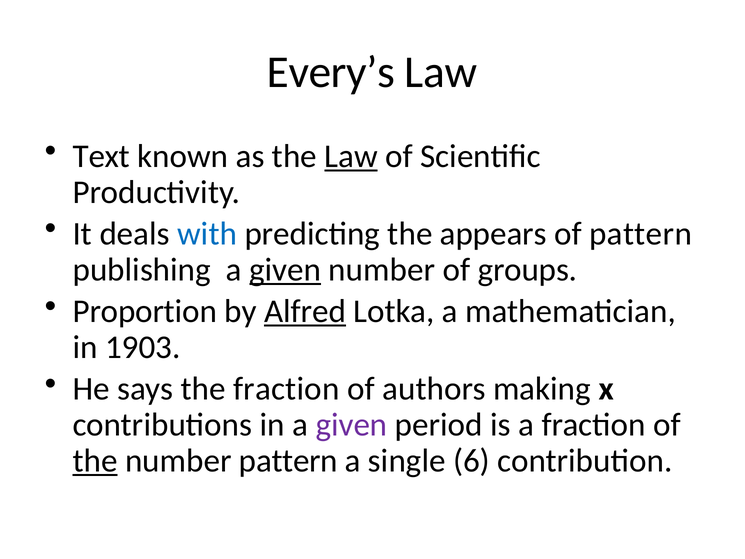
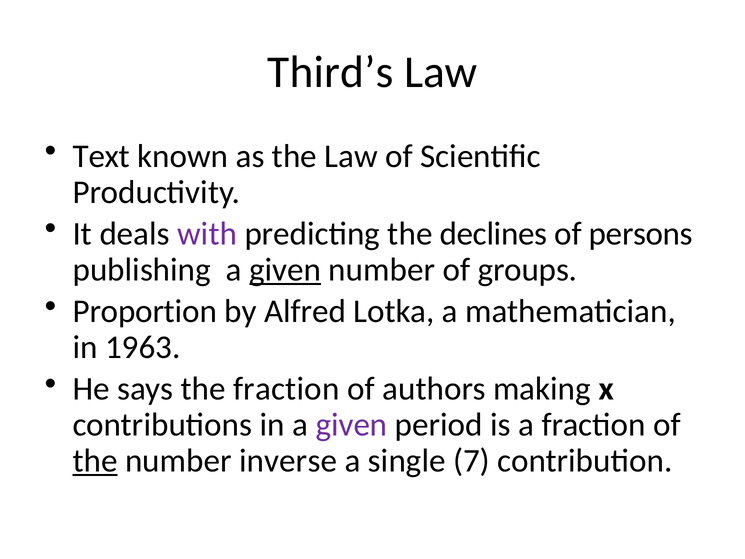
Every’s: Every’s -> Third’s (331, 72)
Law underline: present -> none (351, 156)
with colour: blue -> purple (207, 234)
appears: appears -> declines (493, 234)
of pattern: pattern -> persons (641, 234)
Alfred underline: present -> none (305, 311)
1903: 1903 -> 1963 (143, 347)
number pattern: pattern -> inverse (288, 460)
6: 6 -> 7 (471, 460)
